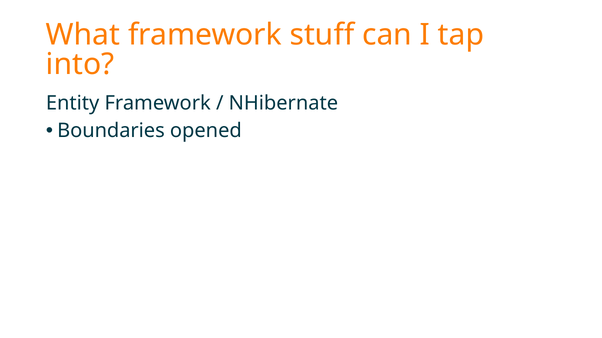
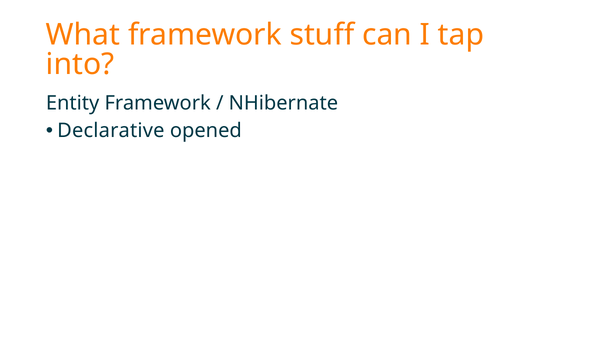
Boundaries: Boundaries -> Declarative (111, 131)
